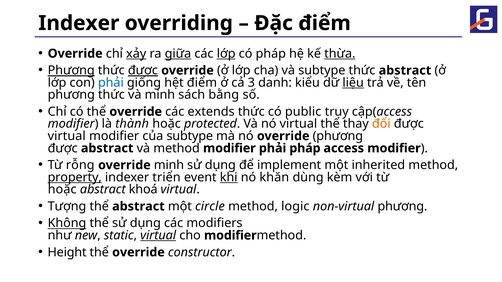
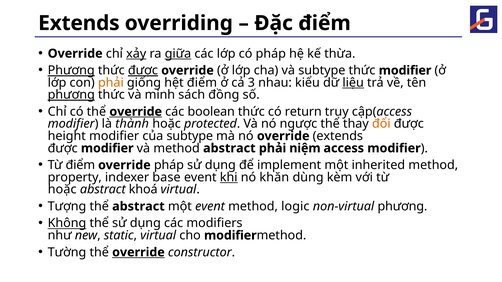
Indexer: Indexer -> Extends (79, 23)
lớp underline: present -> none (226, 54)
thừa underline: present -> none (340, 54)
thức abstract: abstract -> modifier (405, 71)
phải colour: blue -> orange (111, 83)
danh: danh -> nhau (275, 83)
phương underline: none -> present (71, 95)
bằng: bằng -> đồng (224, 95)
override underline: none -> present (136, 112)
extends: extends -> boolean (211, 112)
public: public -> return (303, 112)
nó virtual: virtual -> ngược (298, 124)
virtual: virtual -> height (67, 136)
override phương: phương -> extends (338, 136)
được abstract: abstract -> modifier (107, 148)
method modifier: modifier -> abstract (229, 148)
phải pháp: pháp -> niệm (305, 148)
Từ rỗng: rỗng -> điểm (80, 165)
override minh: minh -> pháp (169, 165)
property underline: present -> none (75, 177)
triển: triển -> base (167, 177)
một circle: circle -> event (210, 207)
virtual underline: present -> none (158, 236)
Height: Height -> Tường (67, 253)
override underline: none -> present (138, 253)
